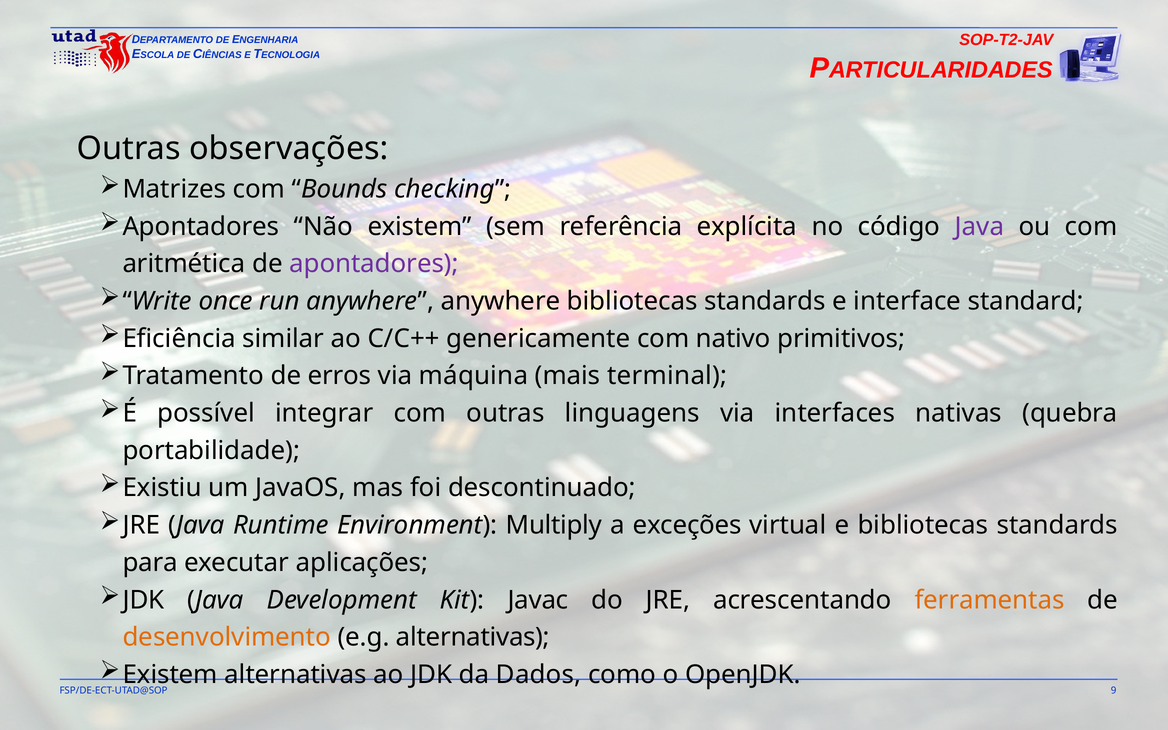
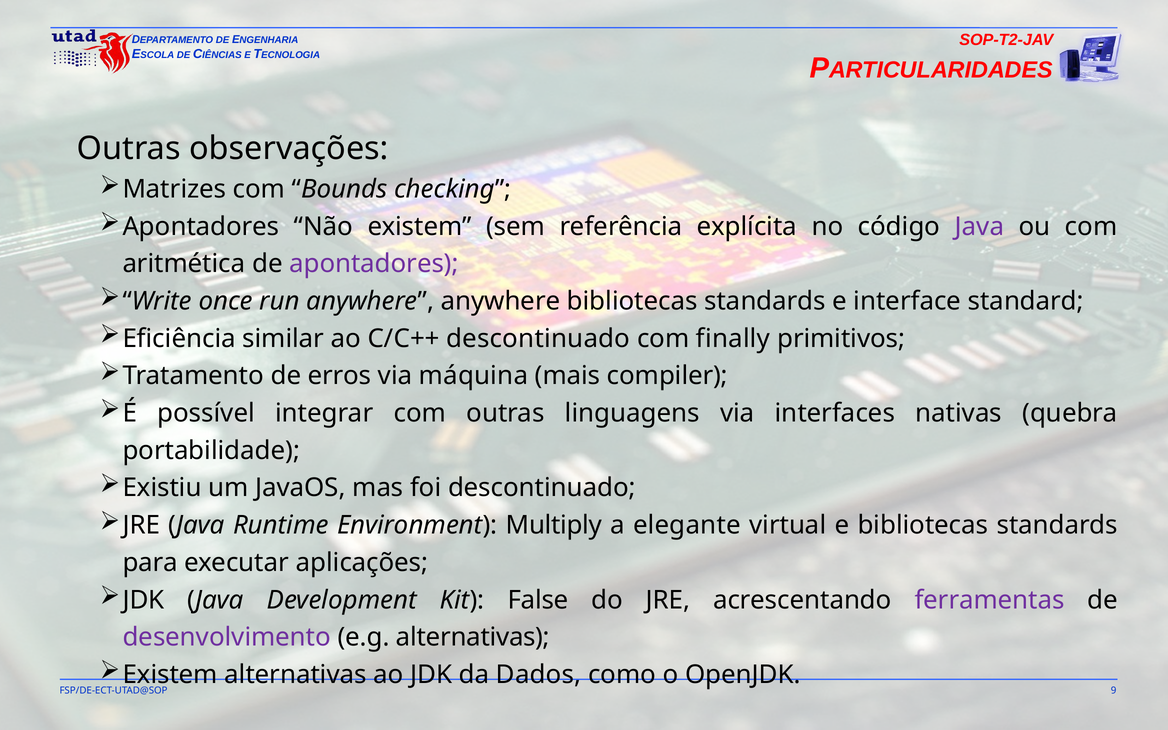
C/C++ genericamente: genericamente -> descontinuado (538, 339)
nativo: nativo -> finally (733, 339)
terminal: terminal -> compiler (667, 376)
exceções: exceções -> elegante (687, 525)
Javac: Javac -> False (538, 600)
ferramentas colour: orange -> purple (990, 600)
desenvolvimento colour: orange -> purple (227, 637)
